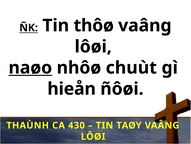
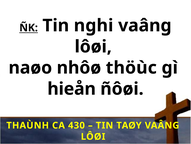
thôø: thôø -> nghi (94, 25)
naøo underline: present -> none (30, 67)
chuùt: chuùt -> thöùc (131, 67)
